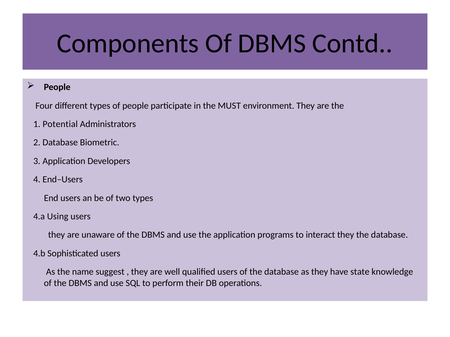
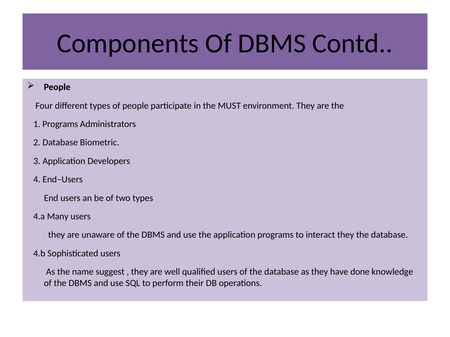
1 Potential: Potential -> Programs (60, 124)
Using: Using -> Many (58, 217)
state: state -> done (360, 272)
